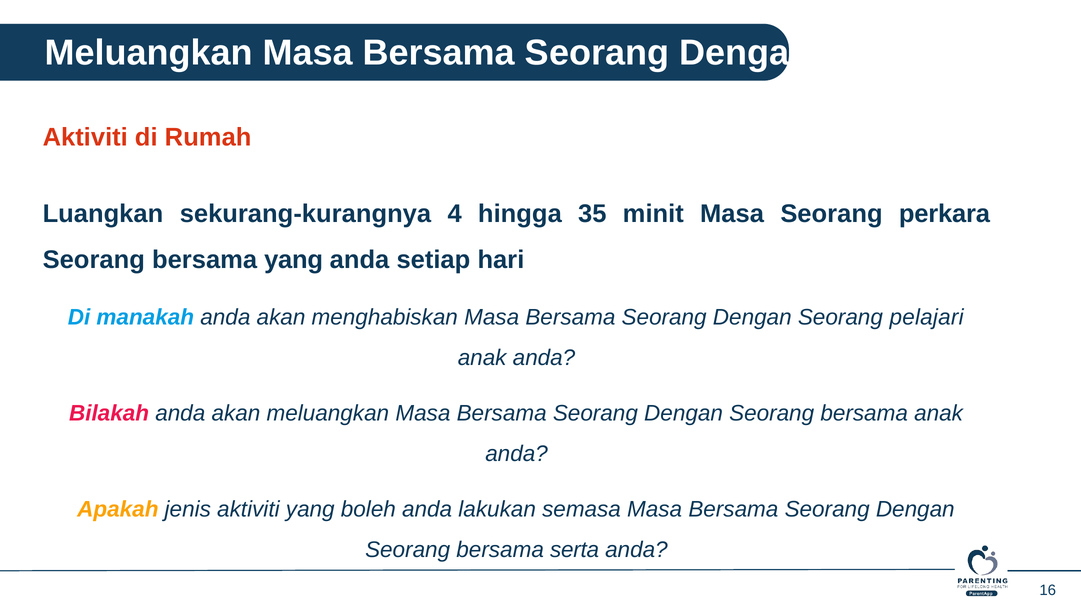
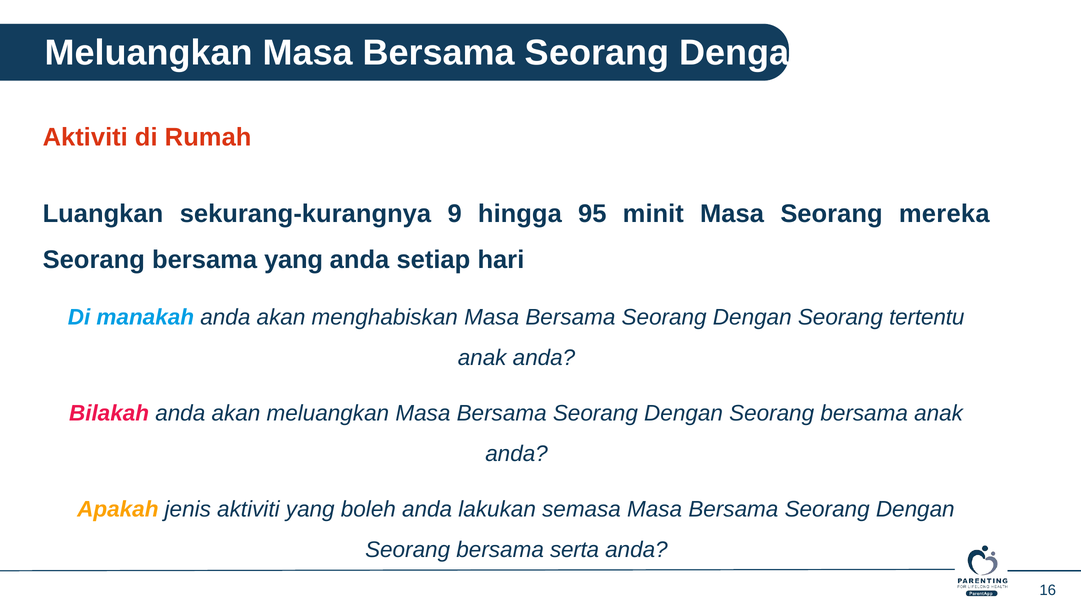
4: 4 -> 9 (455, 214)
35: 35 -> 95 (592, 214)
perkara: perkara -> mereka (944, 214)
pelajari: pelajari -> tertentu (927, 317)
